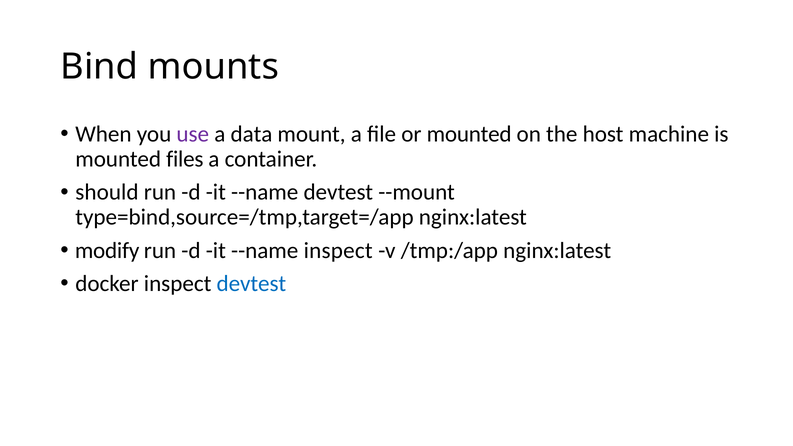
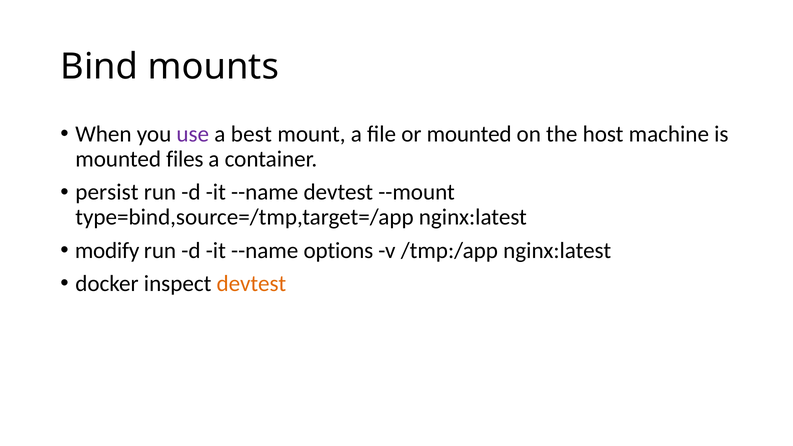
data: data -> best (251, 134)
should: should -> persist (107, 192)
--name inspect: inspect -> options (338, 251)
devtest colour: blue -> orange (251, 284)
